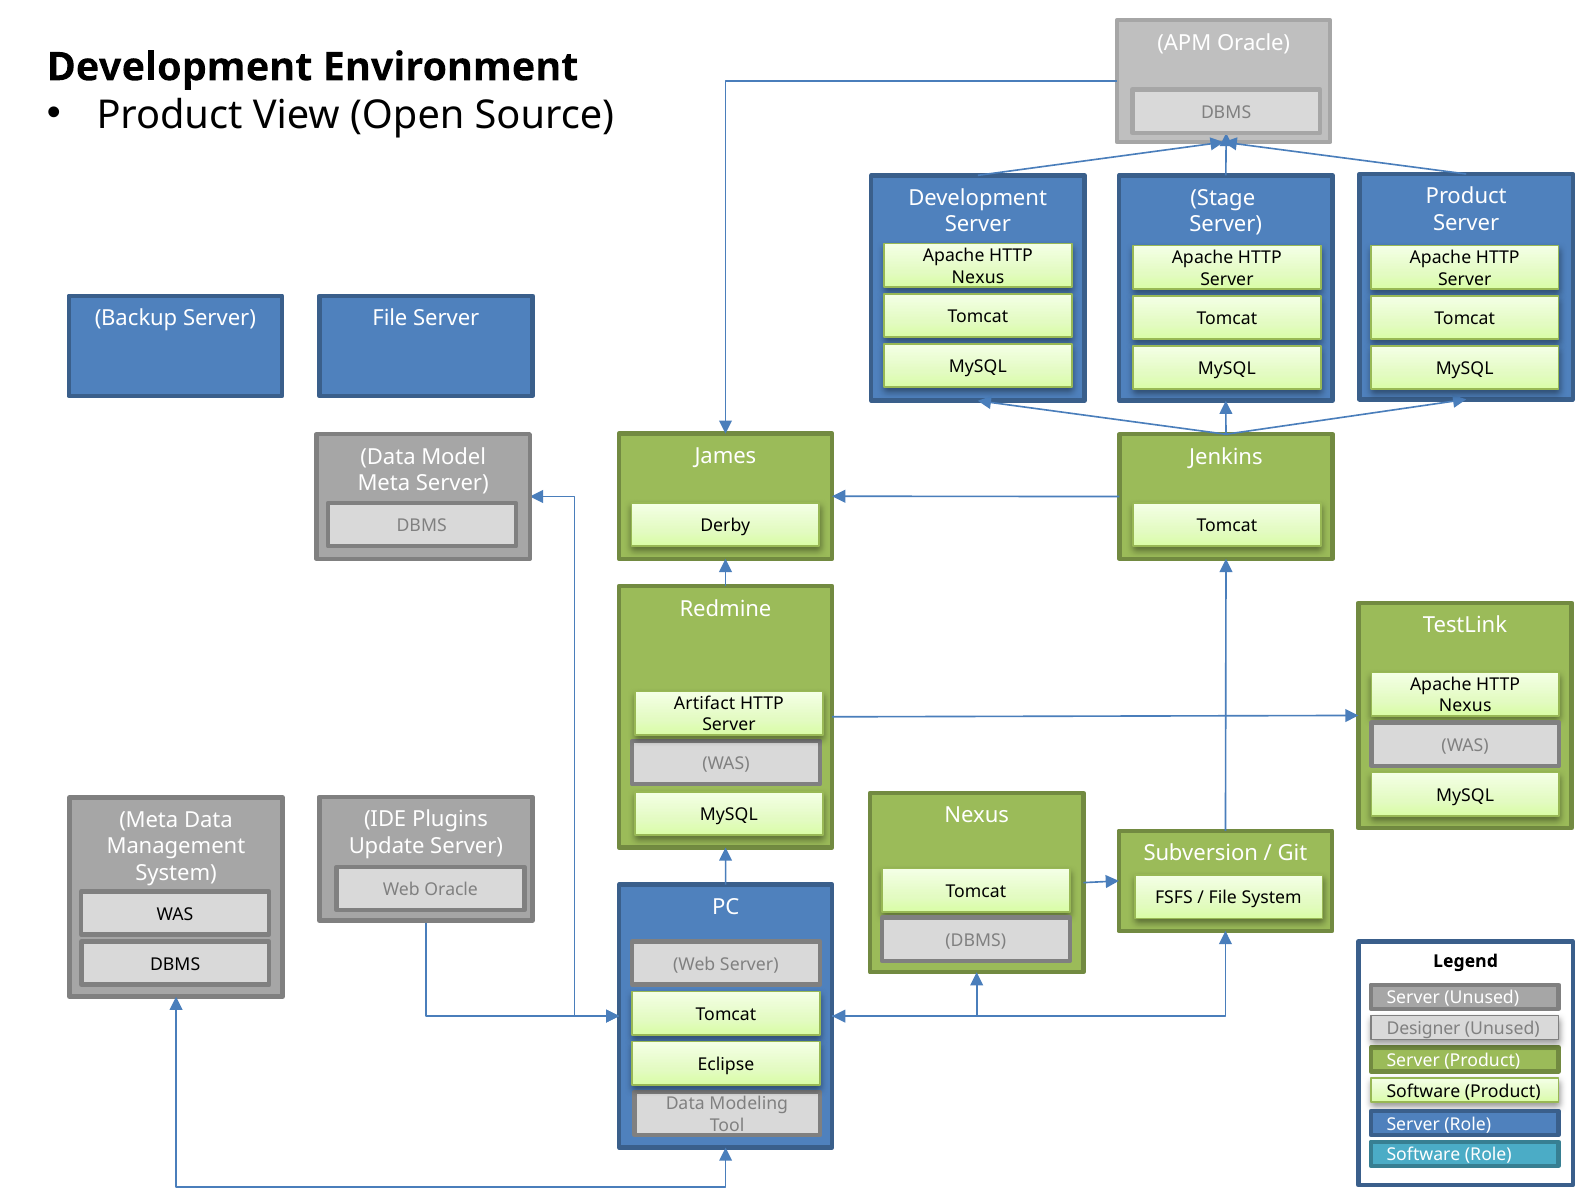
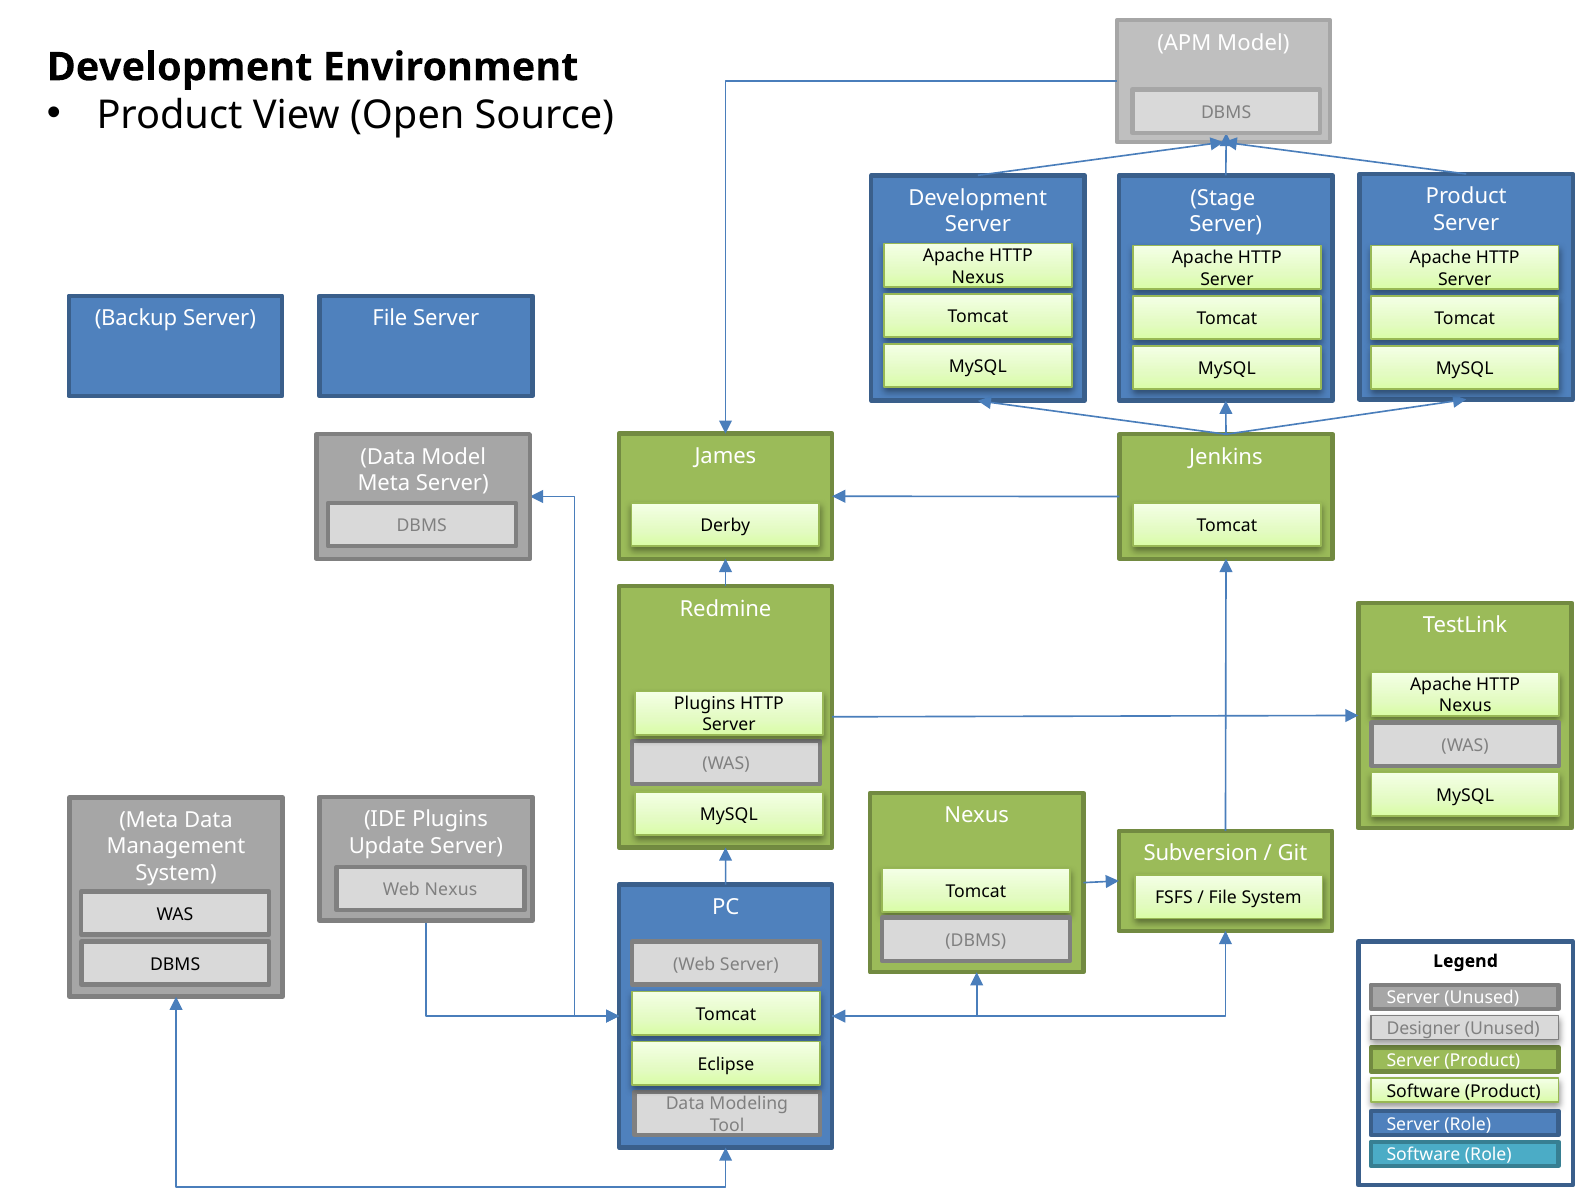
APM Oracle: Oracle -> Model (1253, 43)
Artifact: Artifact -> Plugins (705, 704)
Web Oracle: Oracle -> Nexus (451, 889)
